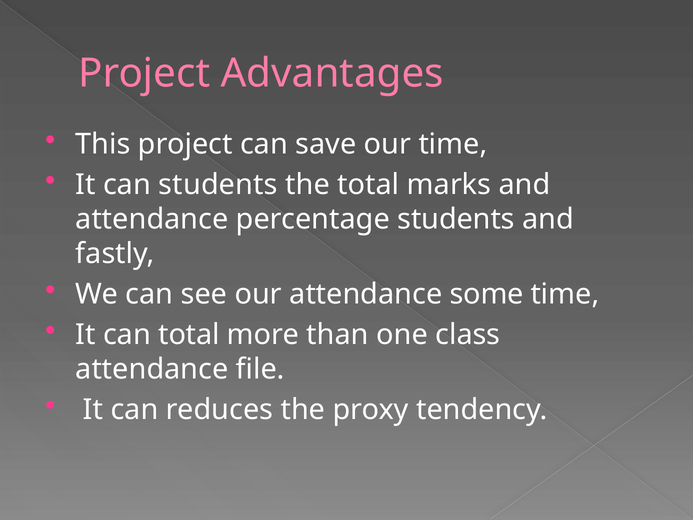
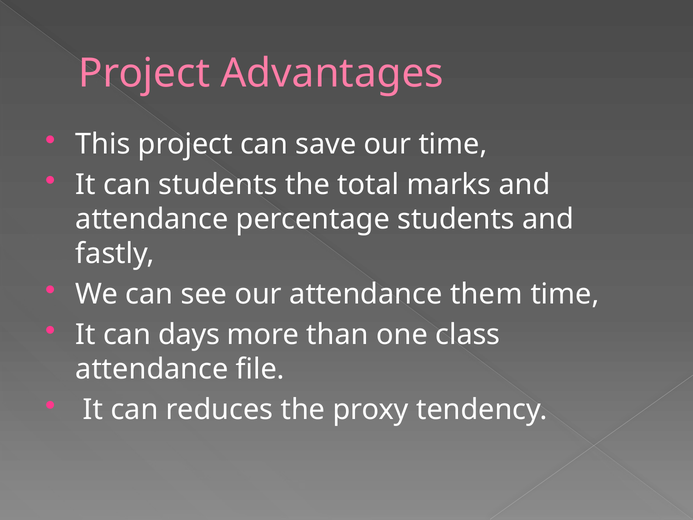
some: some -> them (486, 294)
can total: total -> days (189, 335)
